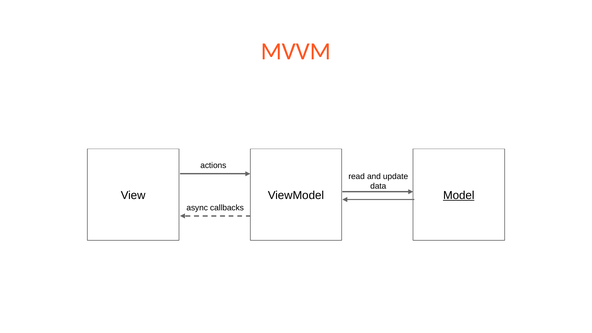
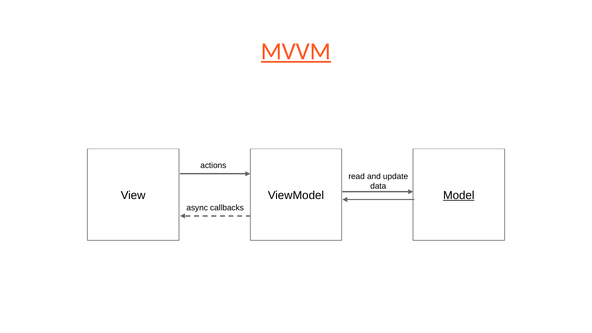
MVVM underline: none -> present (296, 51)
